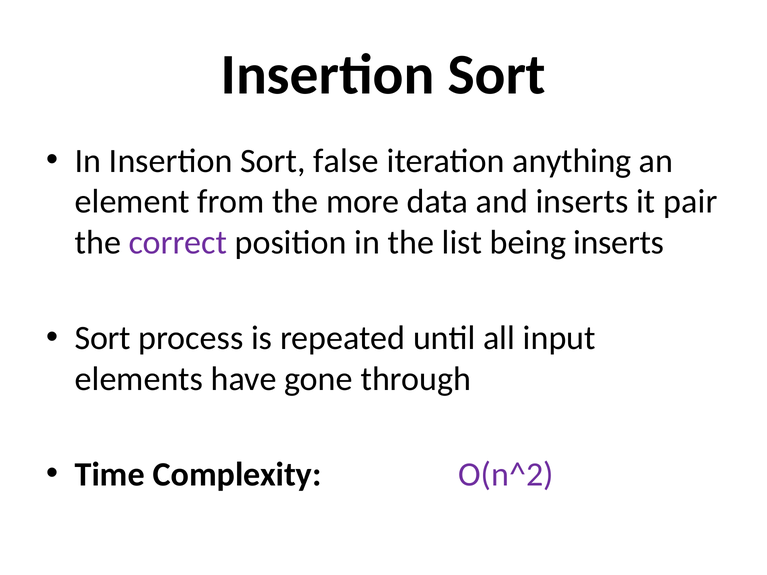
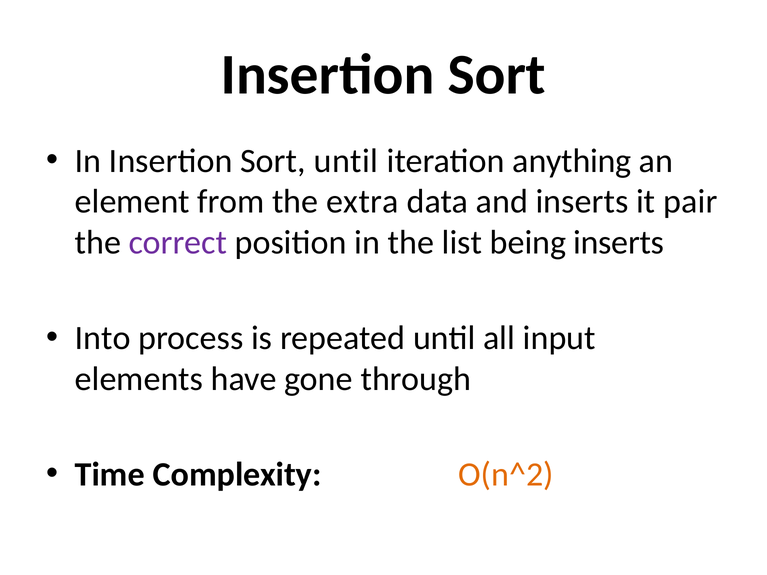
Sort false: false -> until (346, 161)
more: more -> extra (362, 202)
Sort: Sort -> Into (103, 338)
O(n^2 colour: purple -> orange (506, 475)
